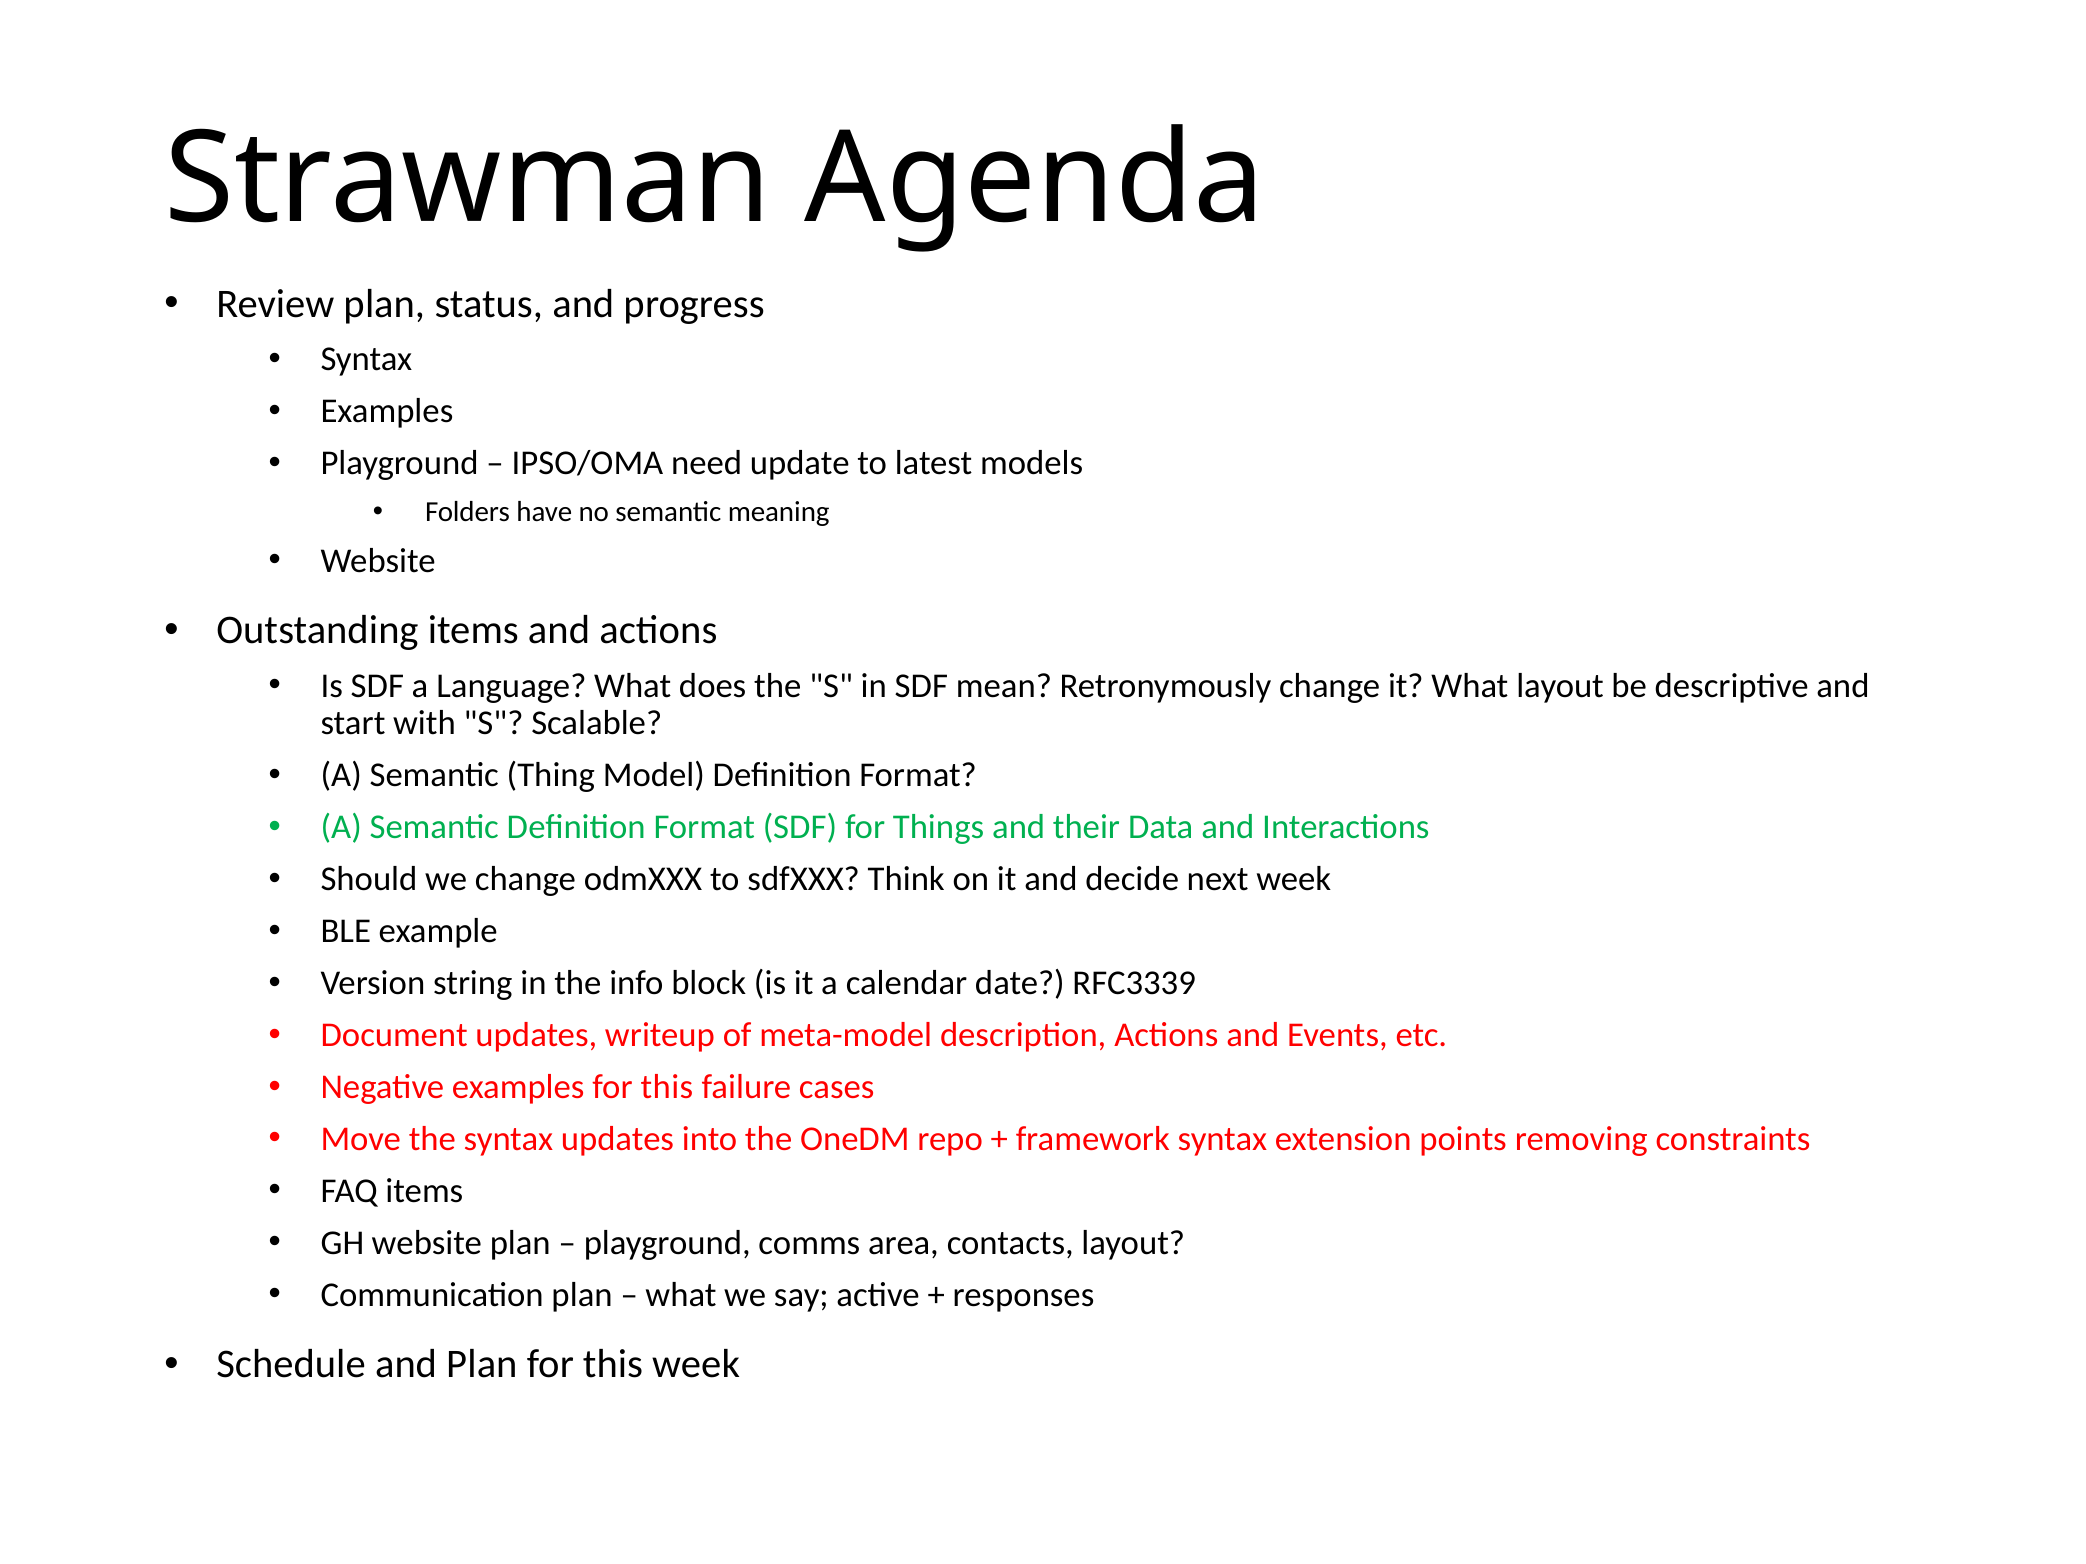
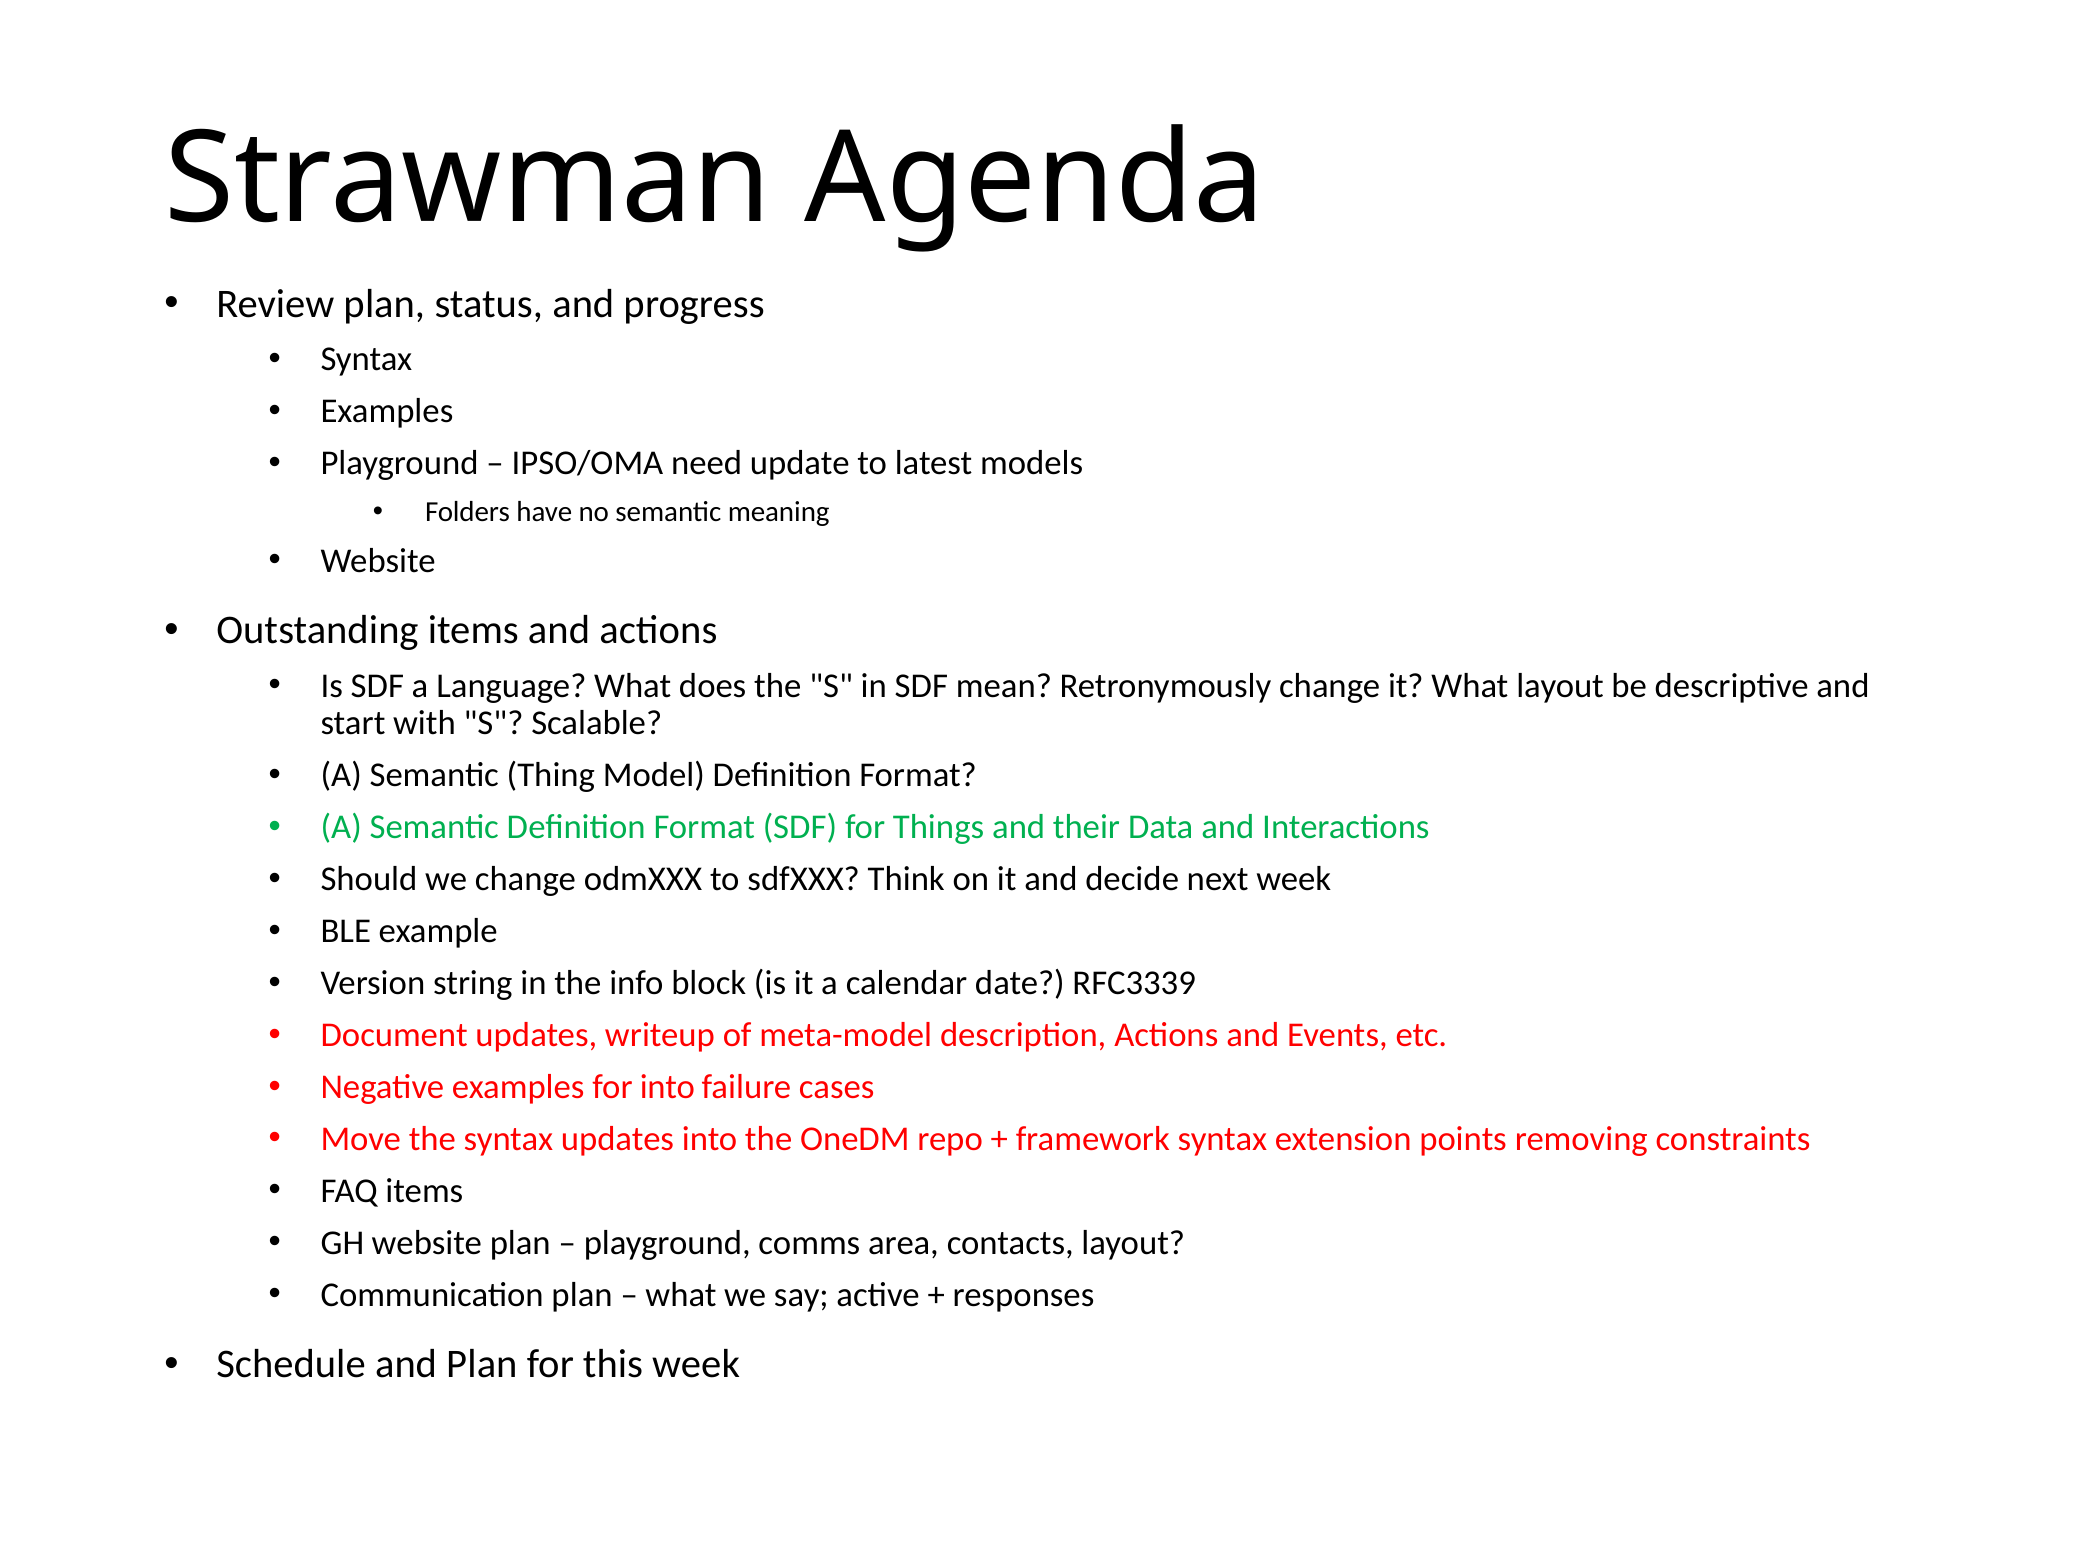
examples for this: this -> into (667, 1087)
